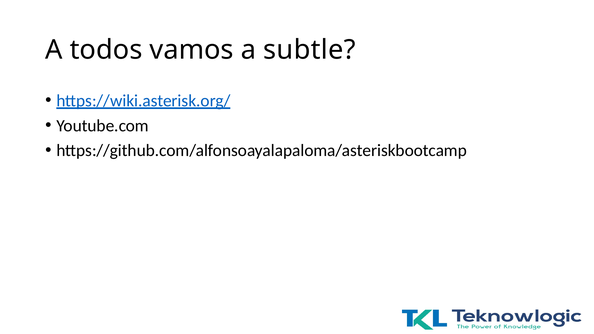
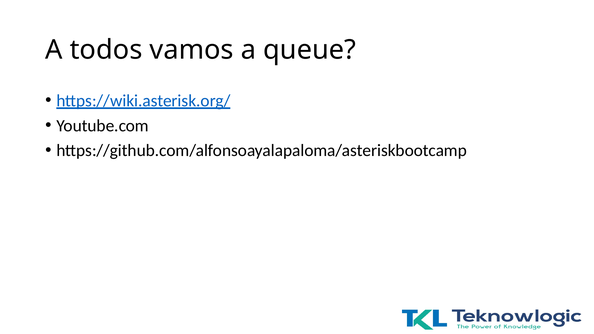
subtle: subtle -> queue (310, 50)
